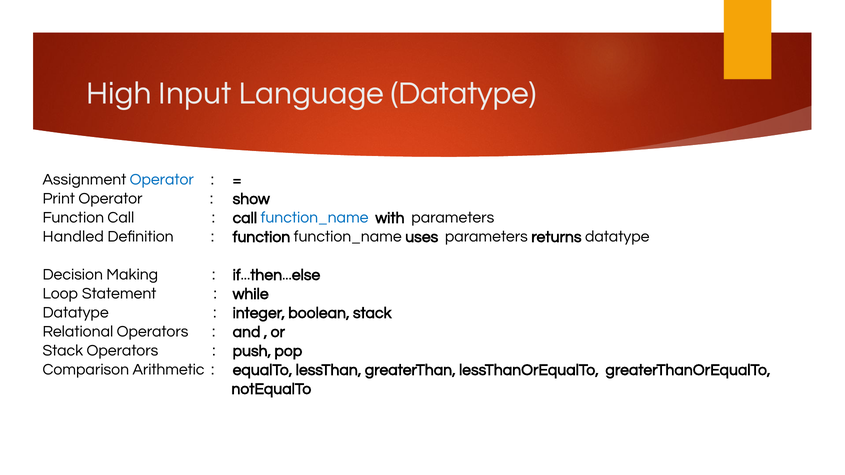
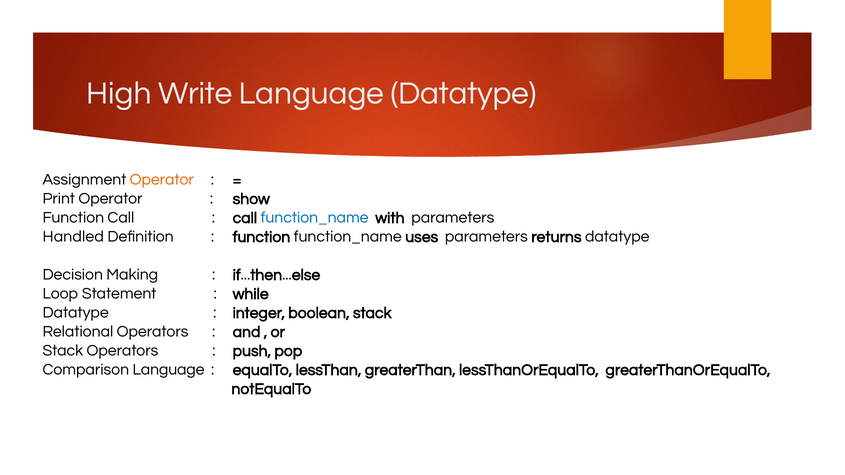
Input: Input -> Write (195, 93)
Operator colour: blue -> orange (162, 180)
Comparison Arithmetic: Arithmetic -> Language (169, 370)
